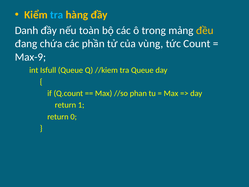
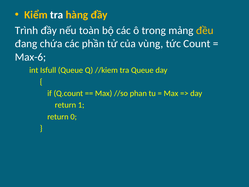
tra colour: light blue -> white (57, 15)
Danh: Danh -> Trình (27, 30)
Max-9: Max-9 -> Max-6 (31, 57)
